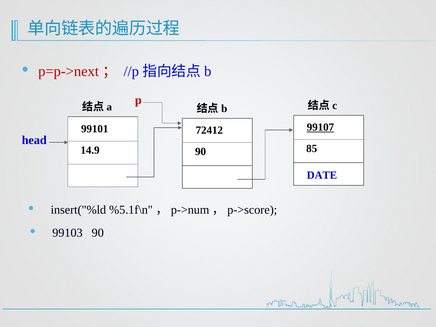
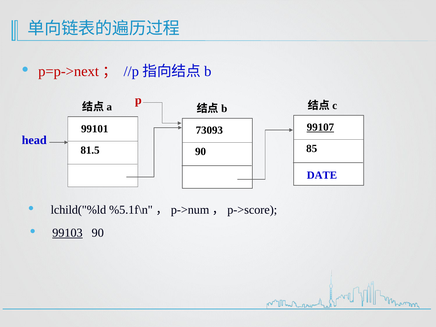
72412: 72412 -> 73093 (209, 130)
14.9: 14.9 -> 81.5 (90, 150)
insert("%ld: insert("%ld -> lchild("%ld (78, 210)
99103 underline: none -> present (67, 233)
